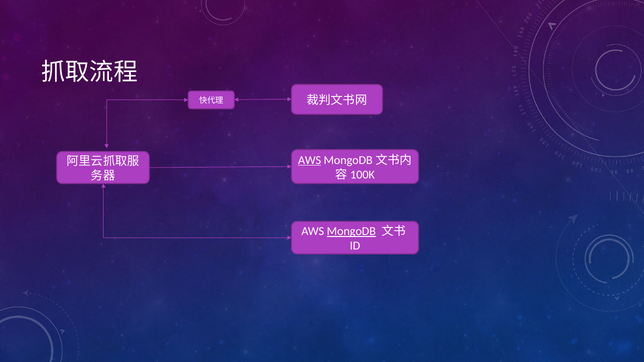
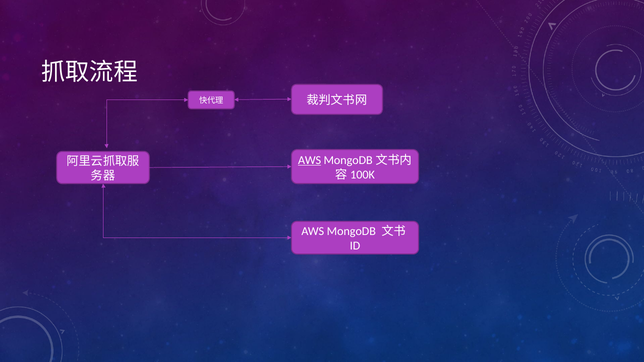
MongoDB underline: present -> none (351, 231)
